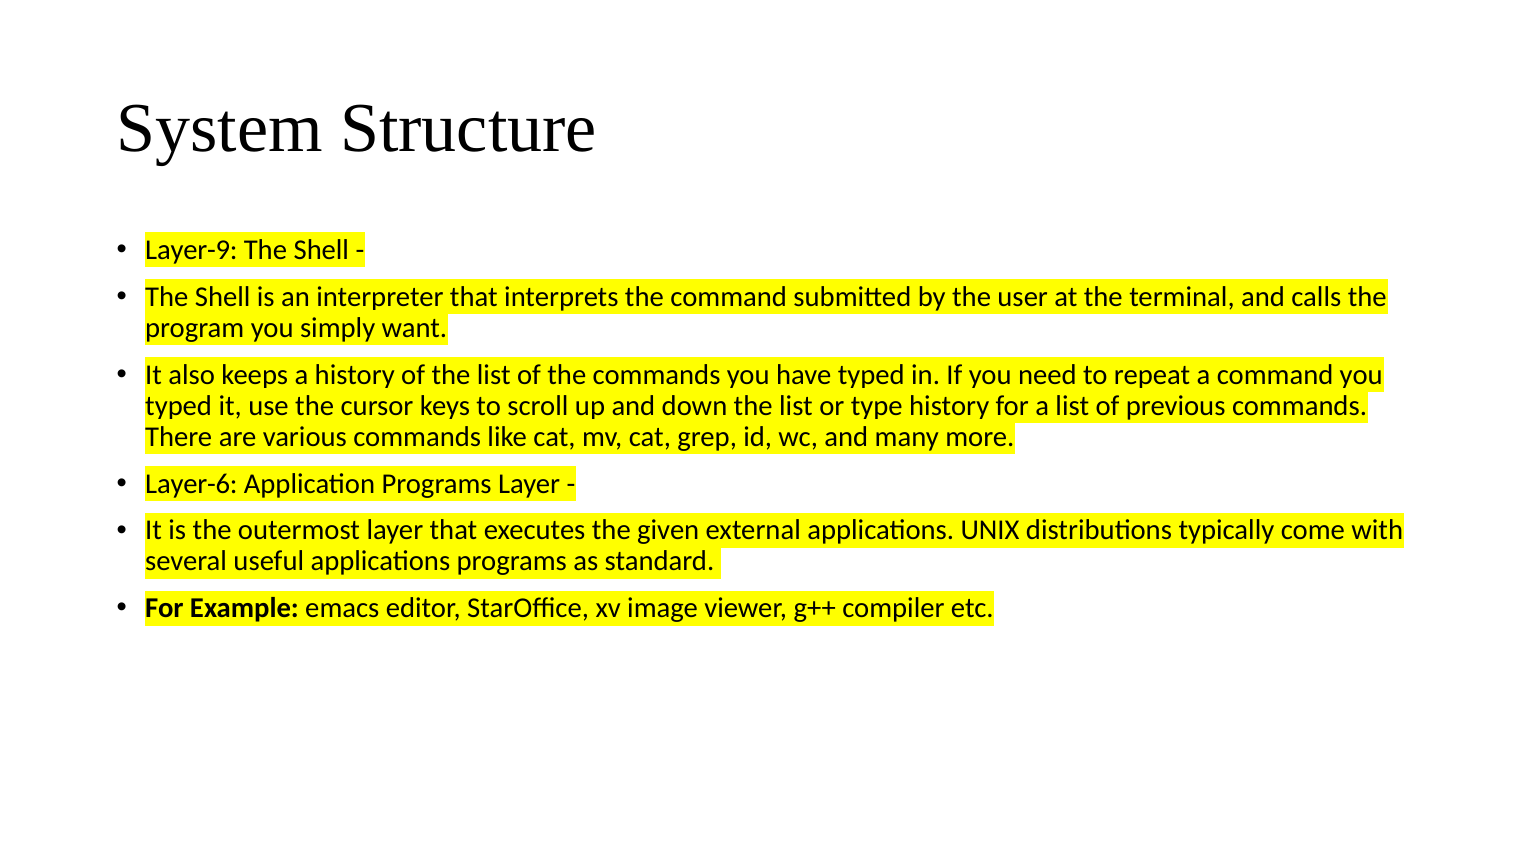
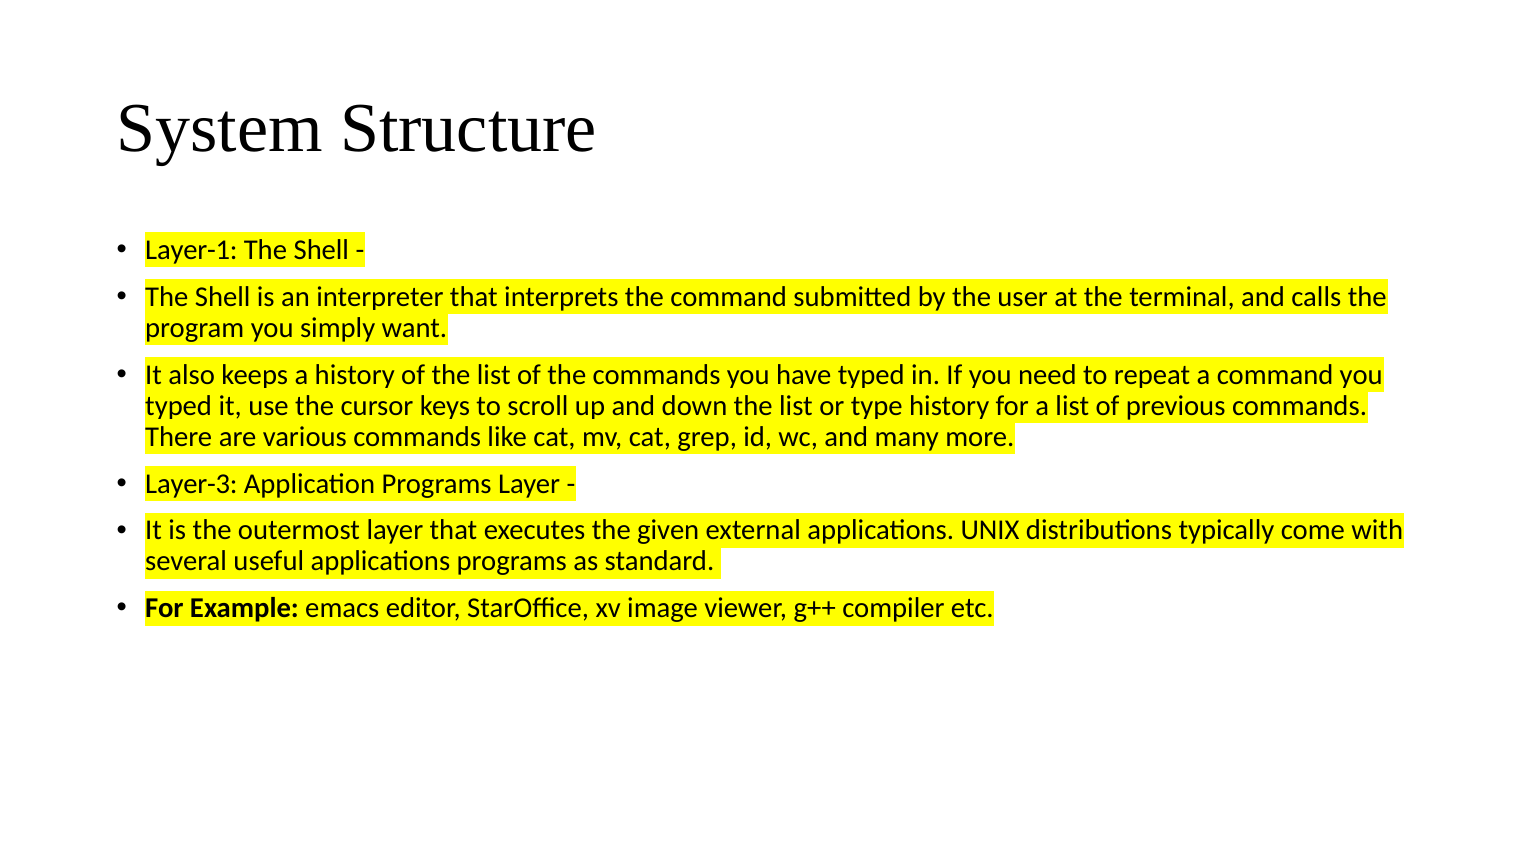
Layer-9: Layer-9 -> Layer-1 (191, 250)
Layer-6: Layer-6 -> Layer-3 (191, 484)
